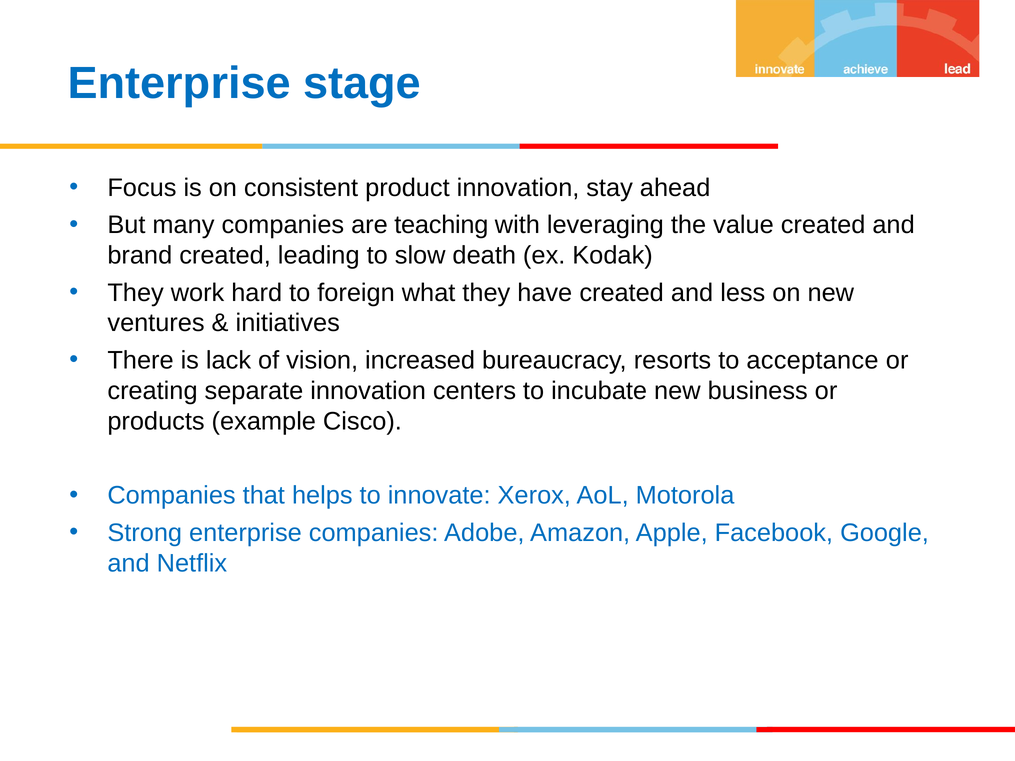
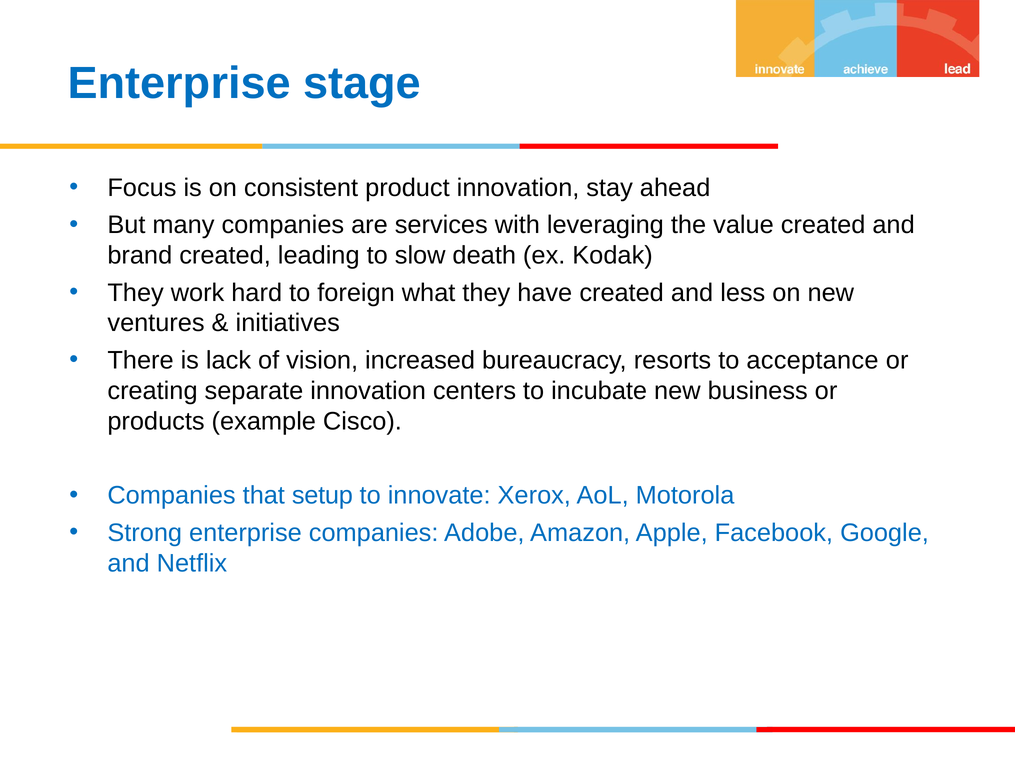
teaching: teaching -> services (441, 225)
helps: helps -> setup (322, 496)
